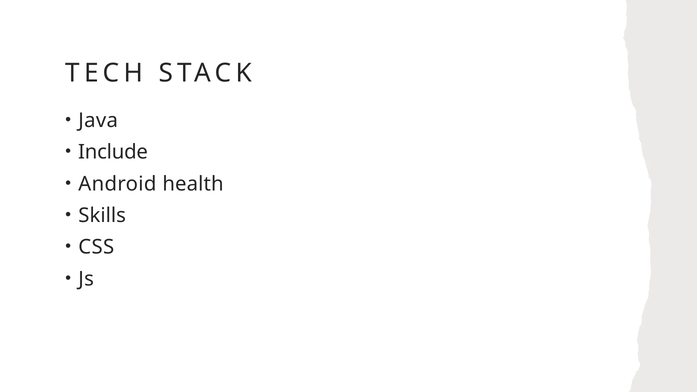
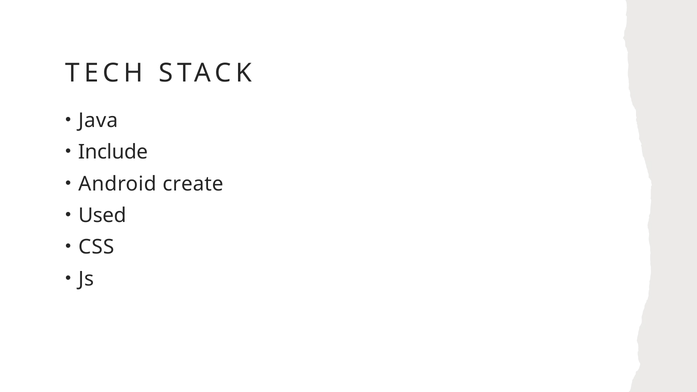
health: health -> create (193, 184)
Skills: Skills -> Used (102, 216)
